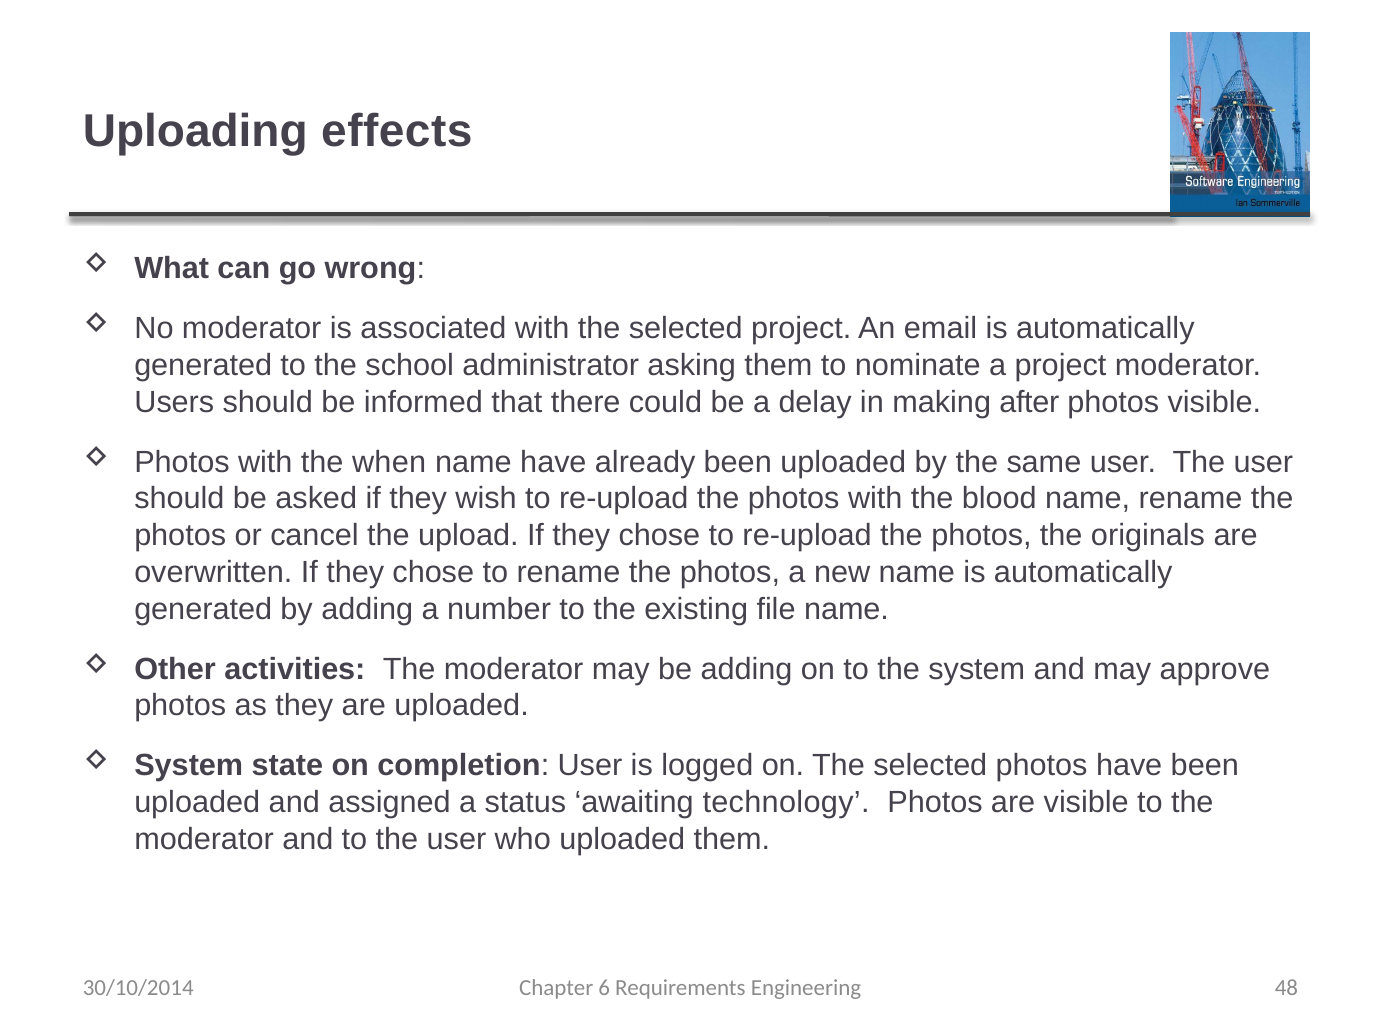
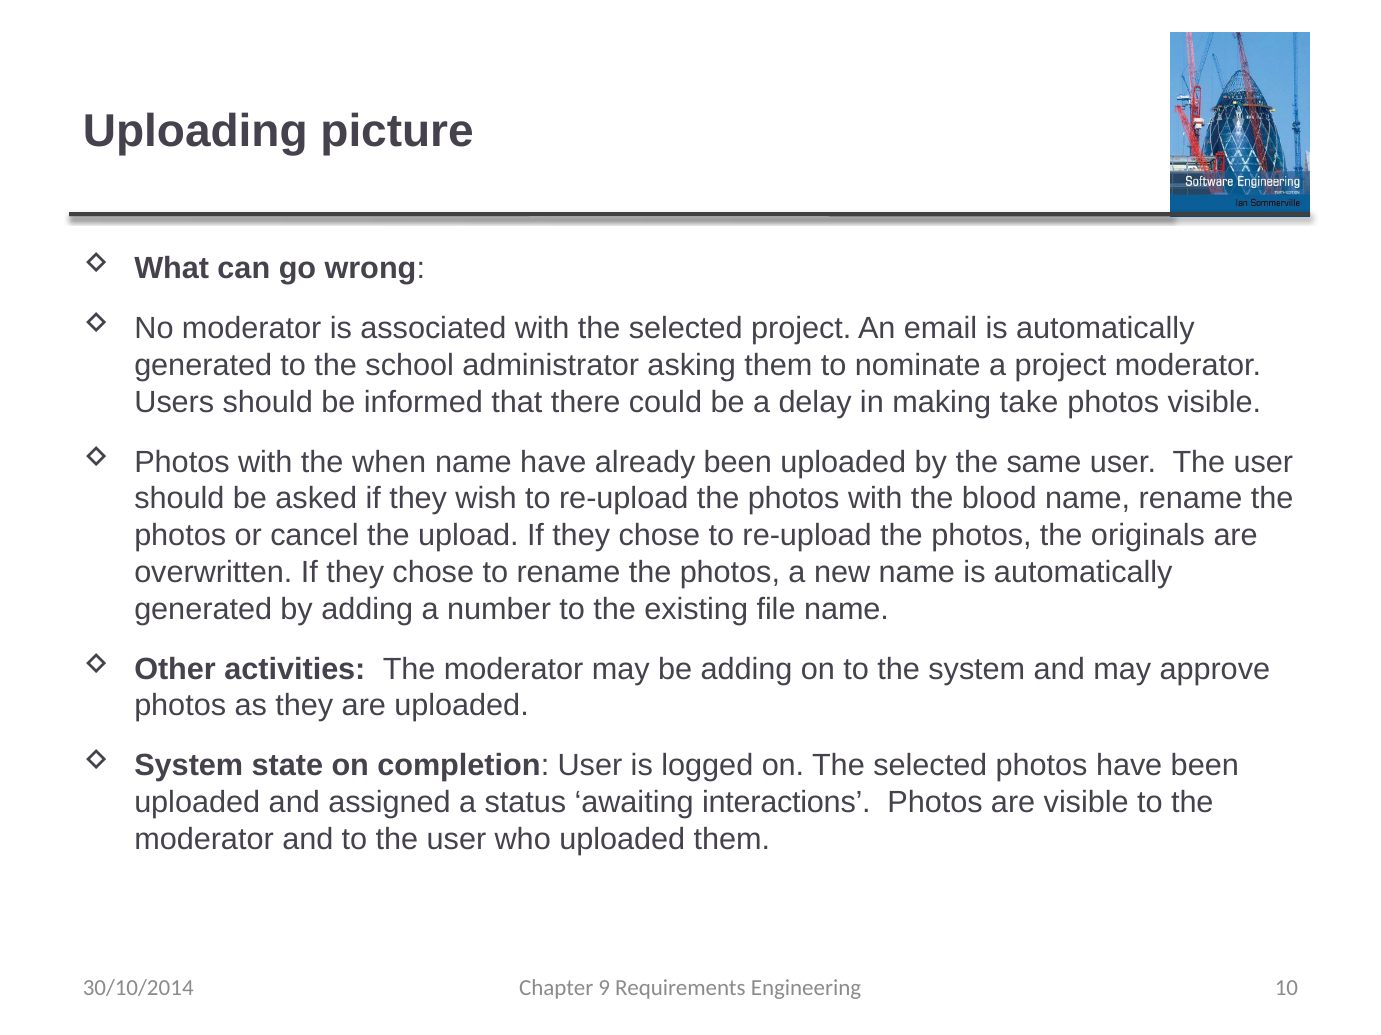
effects: effects -> picture (397, 131)
after: after -> take (1029, 402)
technology: technology -> interactions (786, 803)
6: 6 -> 9 (604, 989)
48: 48 -> 10 (1286, 989)
